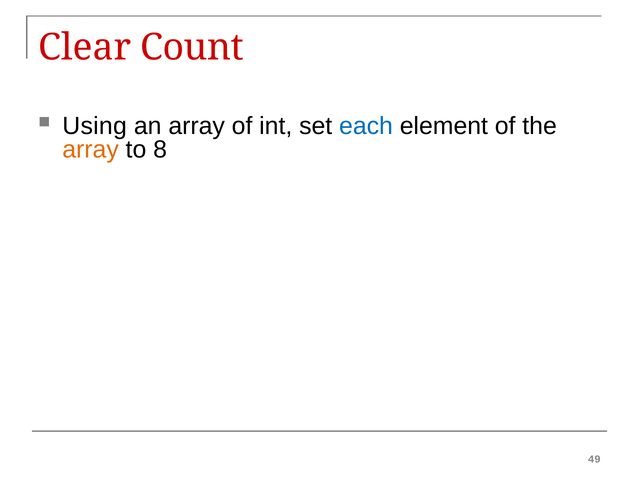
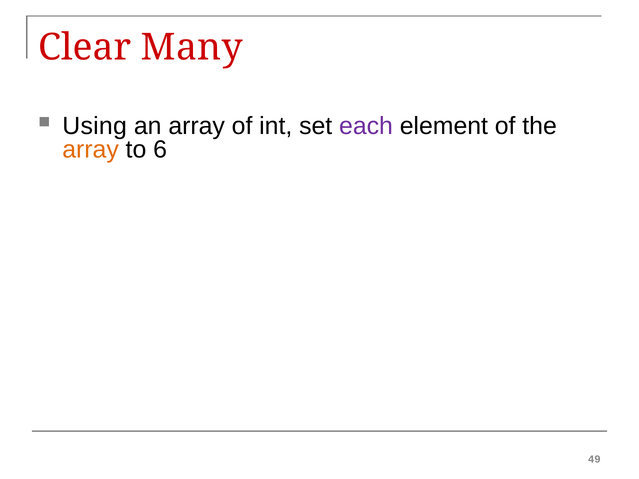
Count: Count -> Many (192, 48)
each colour: blue -> purple (366, 126)
8: 8 -> 6 (160, 150)
